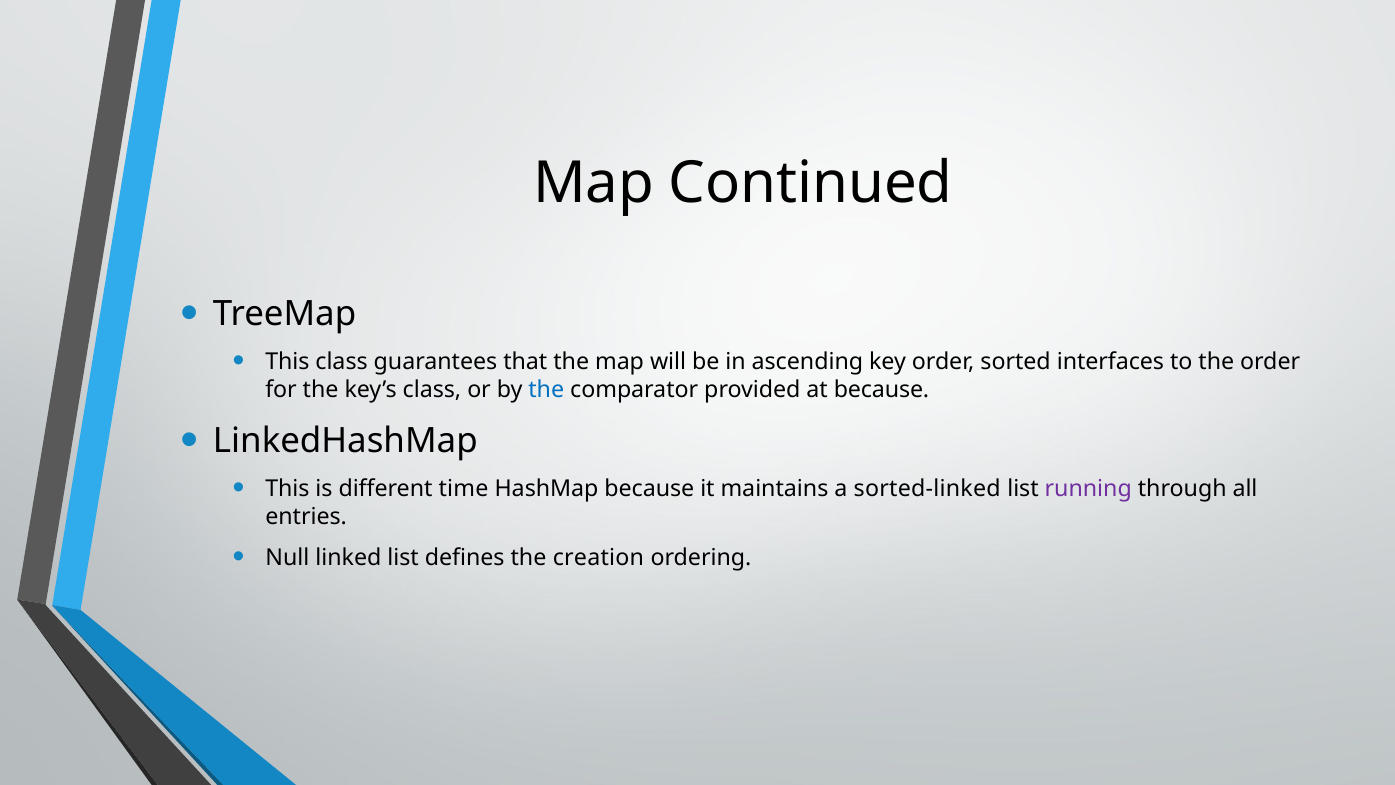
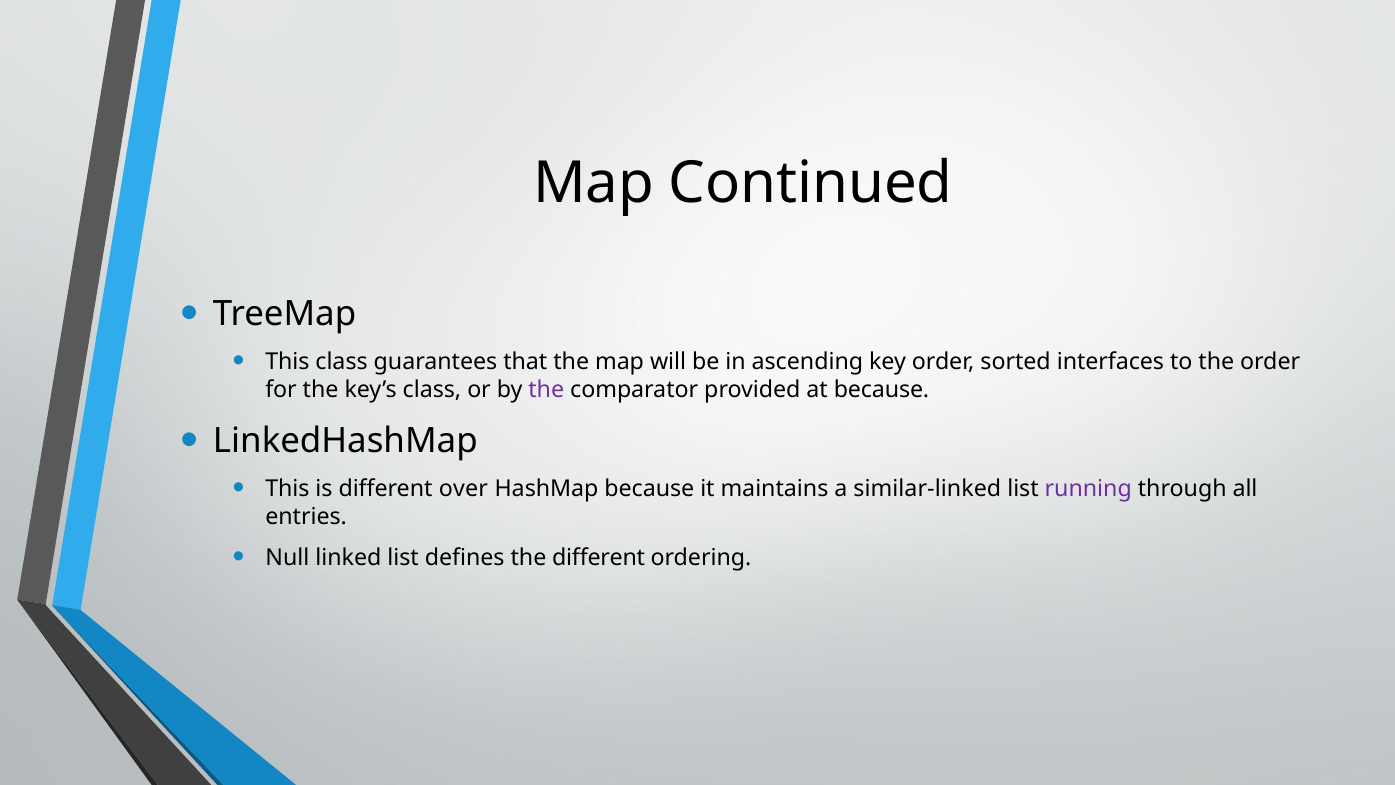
the colour: blue -> purple (546, 390)
time: time -> over (463, 488)
sorted-linked: sorted-linked -> similar-linked (927, 488)
the creation: creation -> different (599, 558)
